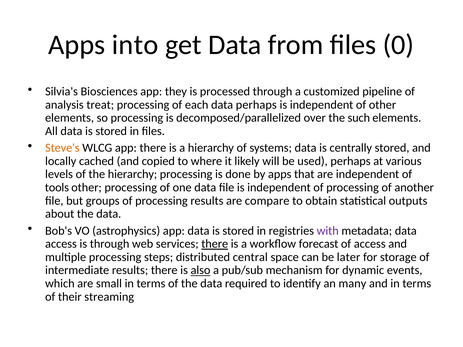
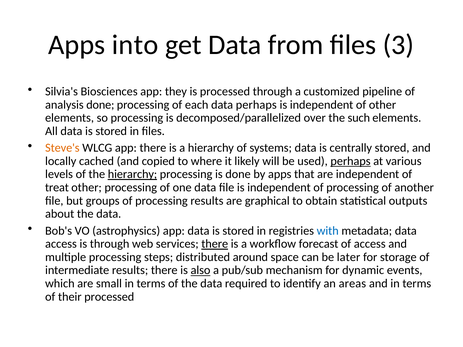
0: 0 -> 3 (398, 45)
analysis treat: treat -> done (100, 105)
perhaps underline: none -> present (351, 161)
hierarchy underline: none -> present (132, 174)
tools: tools -> treat (57, 188)
compare: compare -> graphical (267, 201)
with colour: purple -> blue (328, 231)
central: central -> around (250, 257)
many: many -> areas (352, 284)
their streaming: streaming -> processed (109, 297)
